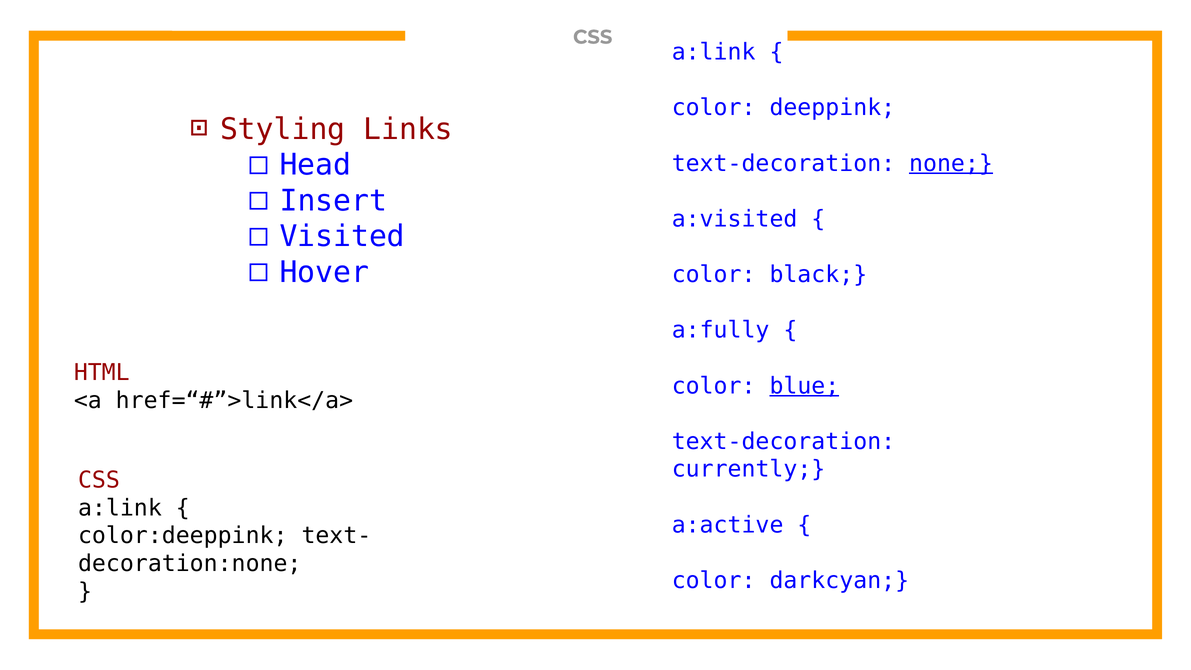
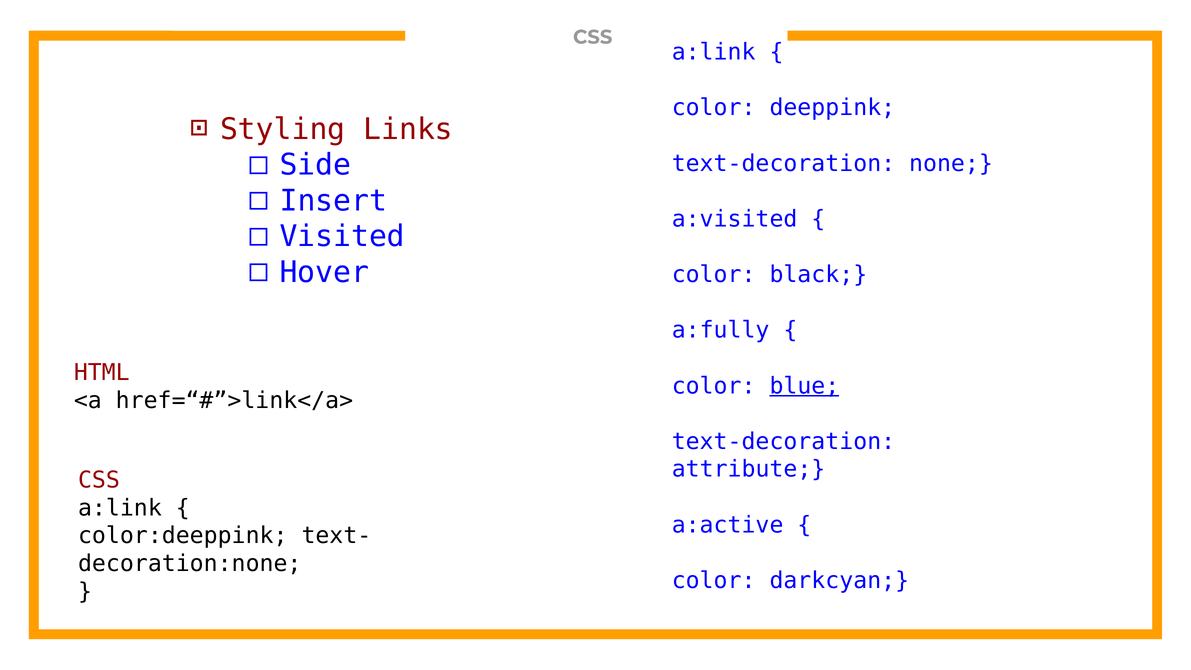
Head: Head -> Side (315, 165)
none underline: present -> none (951, 163)
currently: currently -> attribute (749, 469)
